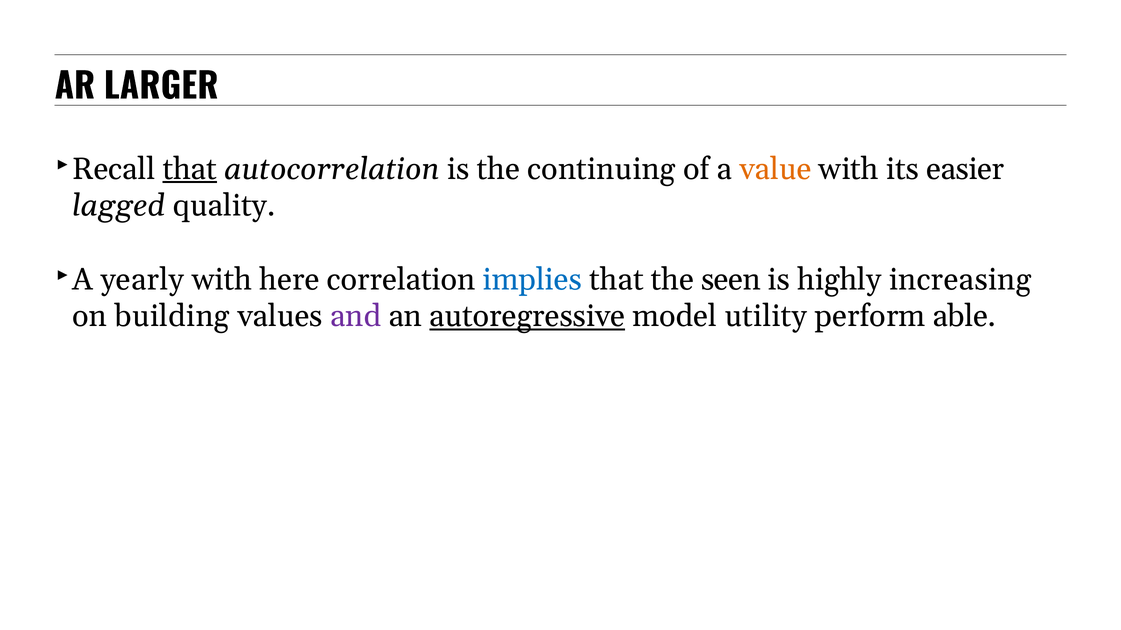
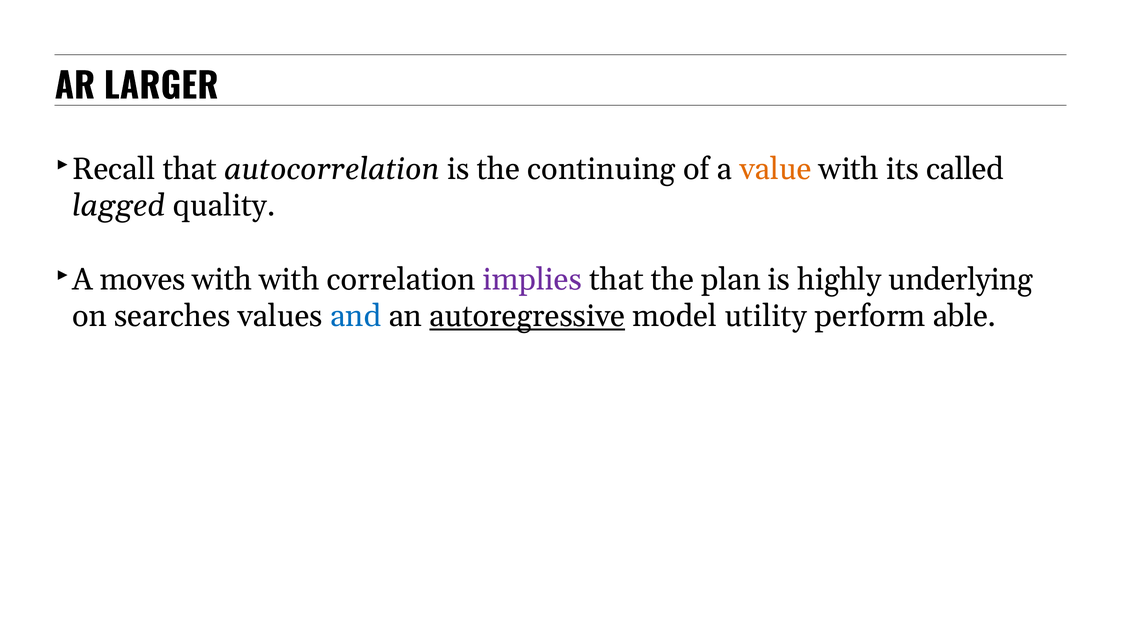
that underline: present -> none (190, 169)
easier: easier -> called (965, 169)
yearly: yearly -> moves (143, 279)
with here: here -> with (289, 279)
implies colour: blue -> purple (532, 279)
seen: seen -> plan (731, 279)
increasing: increasing -> underlying (961, 279)
building: building -> searches (172, 316)
and colour: purple -> blue (356, 316)
